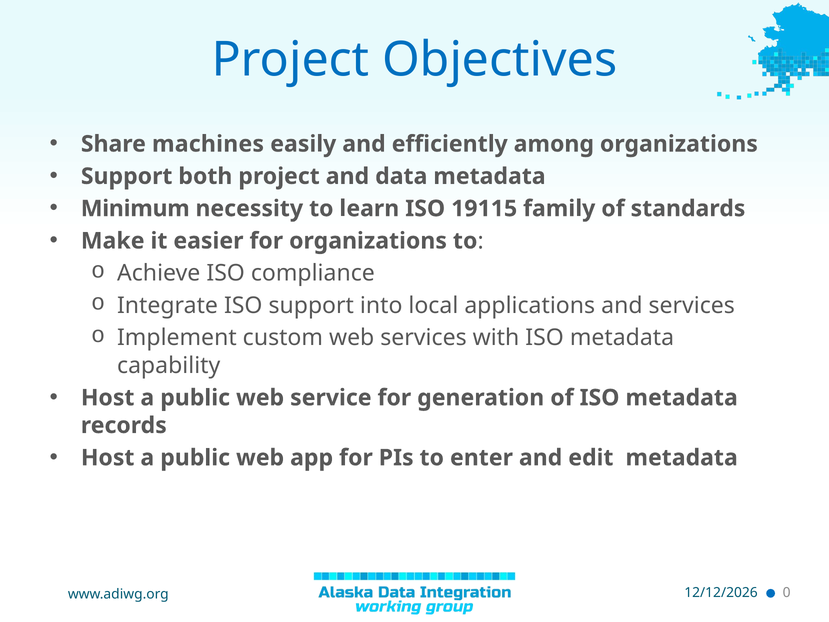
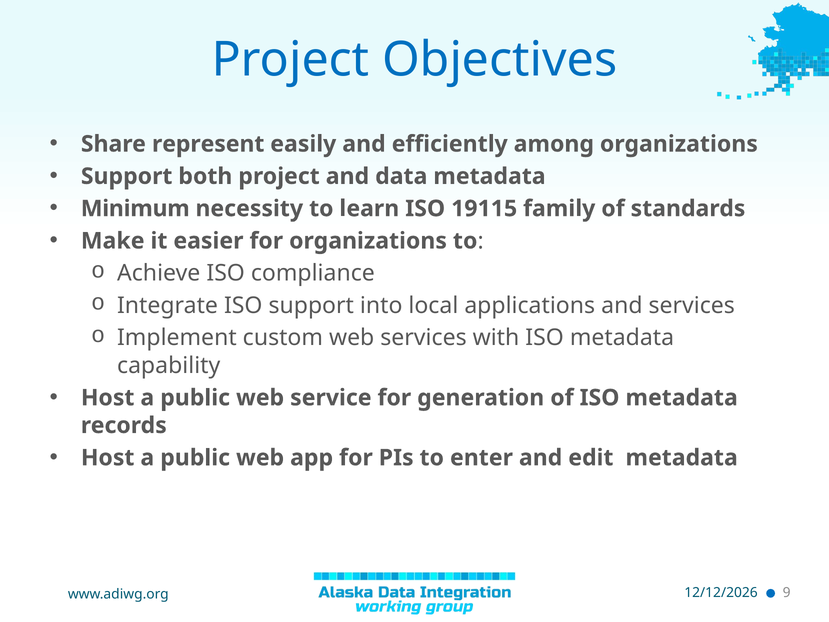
machines: machines -> represent (208, 144)
0: 0 -> 9 (787, 593)
